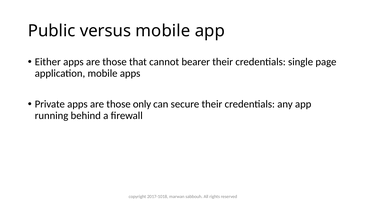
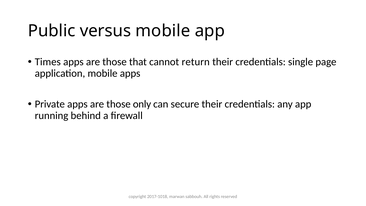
Either: Either -> Times (48, 62)
bearer: bearer -> return (196, 62)
